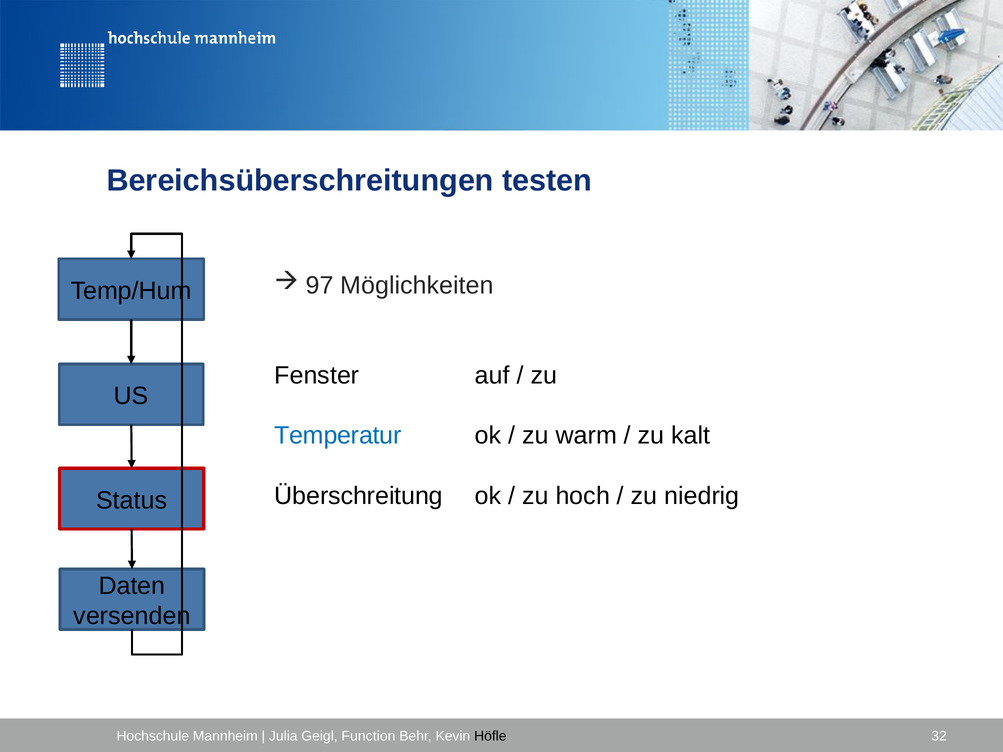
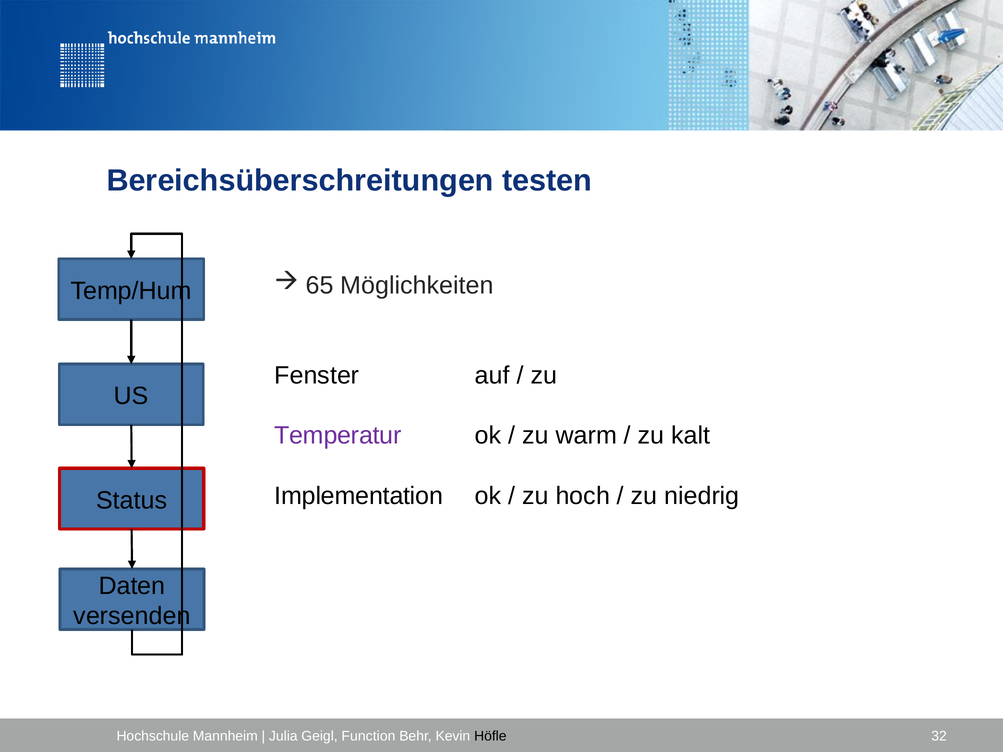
97: 97 -> 65 (320, 285)
Temperatur colour: blue -> purple (338, 436)
Überschreitung: Überschreitung -> Implementation (359, 496)
